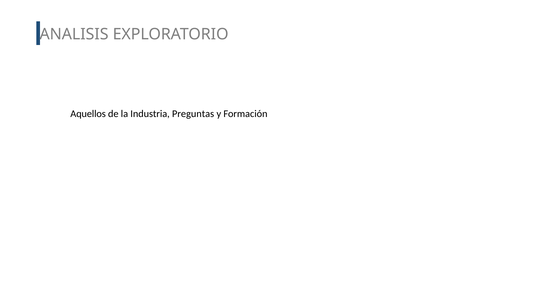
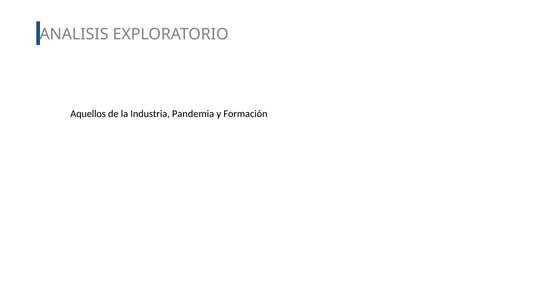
Preguntas: Preguntas -> Pandemia (193, 114)
